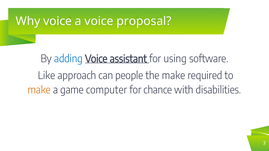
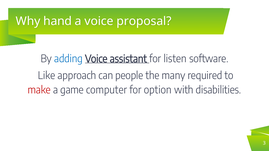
Why voice: voice -> hand (58, 21)
using: using -> listen (175, 59)
the make: make -> many (174, 76)
make colour: orange -> red (39, 90)
chance: chance -> option (158, 90)
